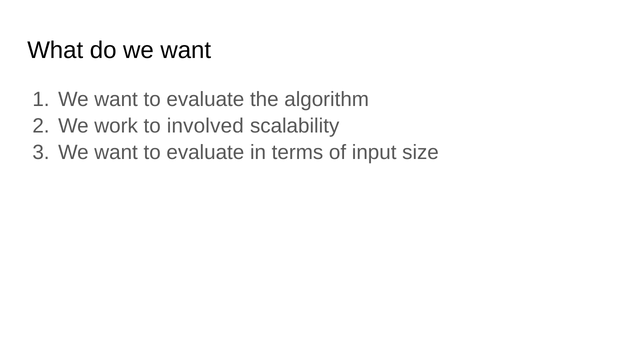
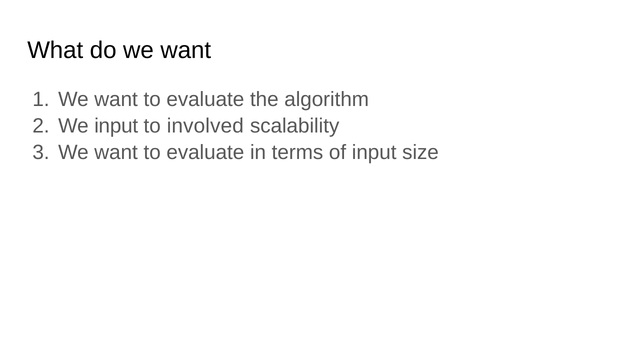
We work: work -> input (116, 126)
